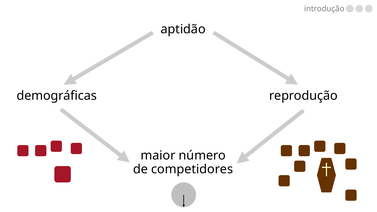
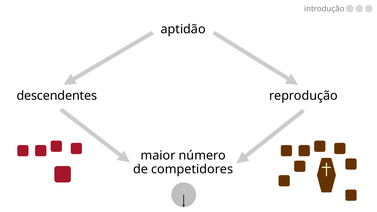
demográficas: demográficas -> descendentes (57, 96)
